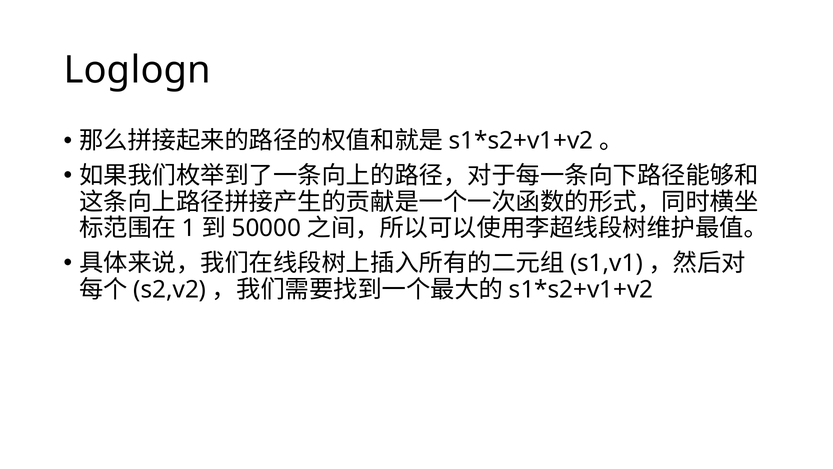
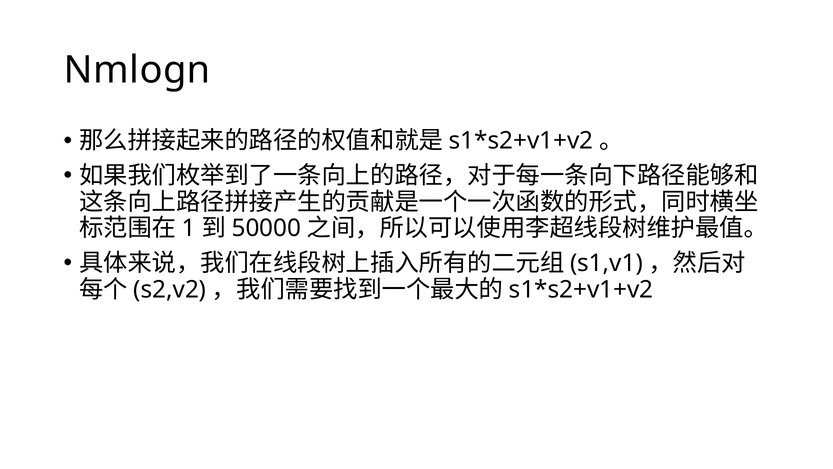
Loglogn: Loglogn -> Nmlogn (137, 70)
